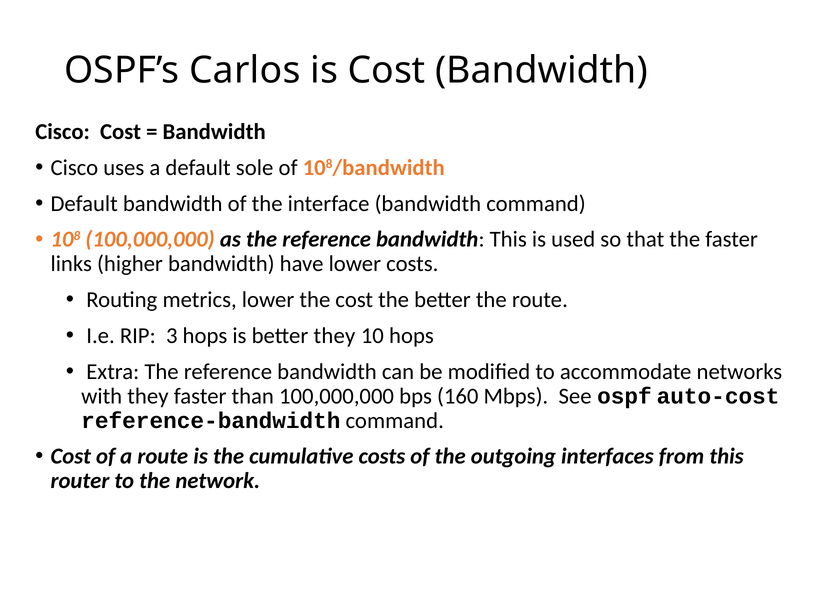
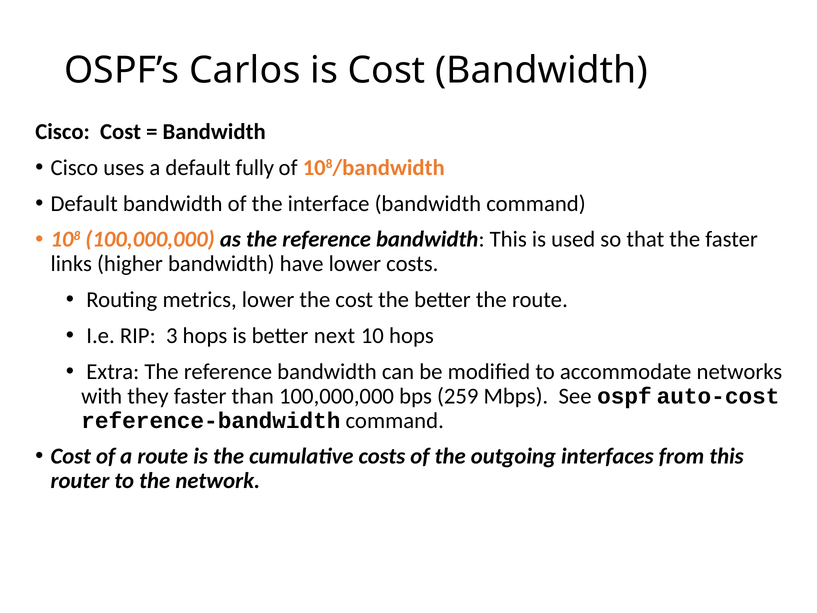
sole: sole -> fully (255, 168)
better they: they -> next (334, 336)
160: 160 -> 259 (458, 396)
